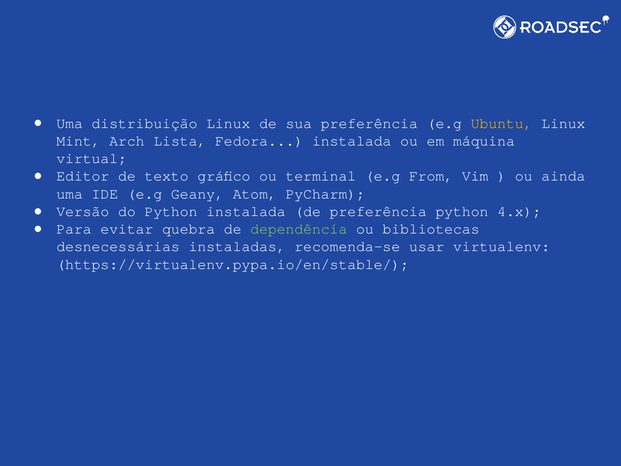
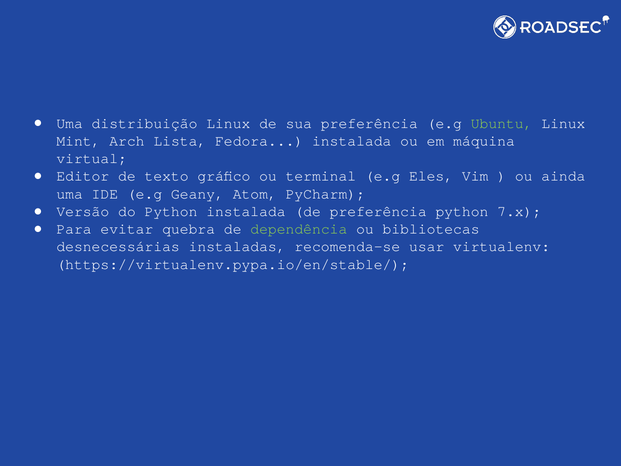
Ubuntu colour: yellow -> light green (502, 123)
From: From -> Eles (431, 176)
4.x: 4.x -> 7.x (519, 211)
